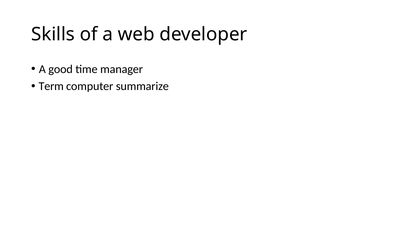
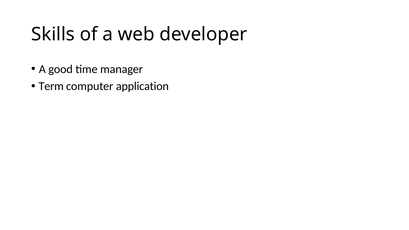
summarize: summarize -> application (142, 86)
